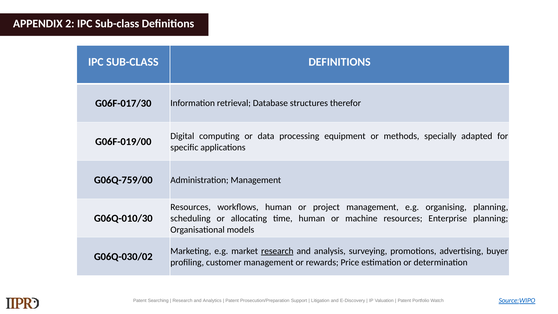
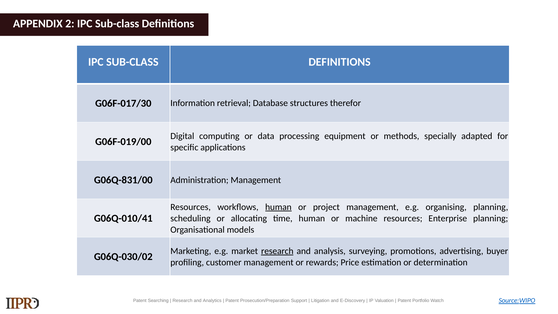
G06Q-759/00: G06Q-759/00 -> G06Q-831/00 (123, 180)
human underline: none -> present (278, 207)
G06Q-010/30: G06Q-010/30 -> G06Q-010/41 (123, 218)
